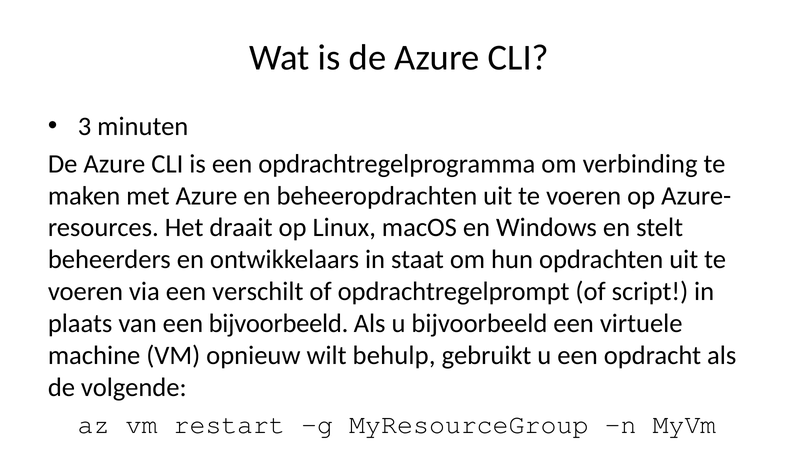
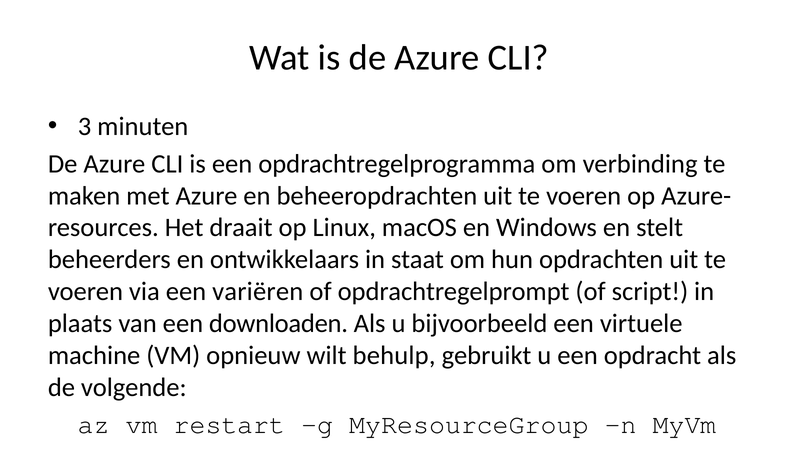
verschilt: verschilt -> variëren (258, 291)
een bijvoorbeeld: bijvoorbeeld -> downloaden (278, 323)
